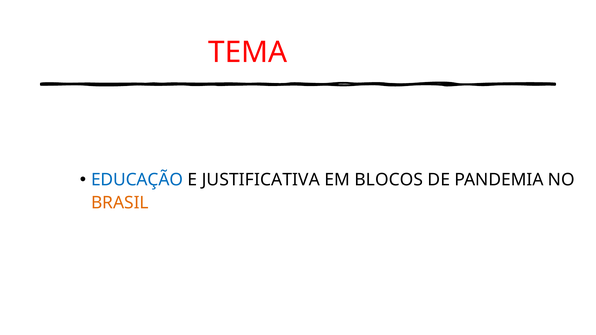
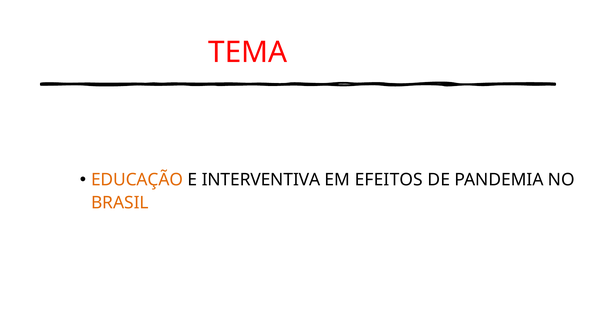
EDUCAÇÃO colour: blue -> orange (137, 180)
JUSTIFICATIVA: JUSTIFICATIVA -> INTERVENTIVA (261, 180)
BLOCOS: BLOCOS -> EFEITOS (389, 180)
